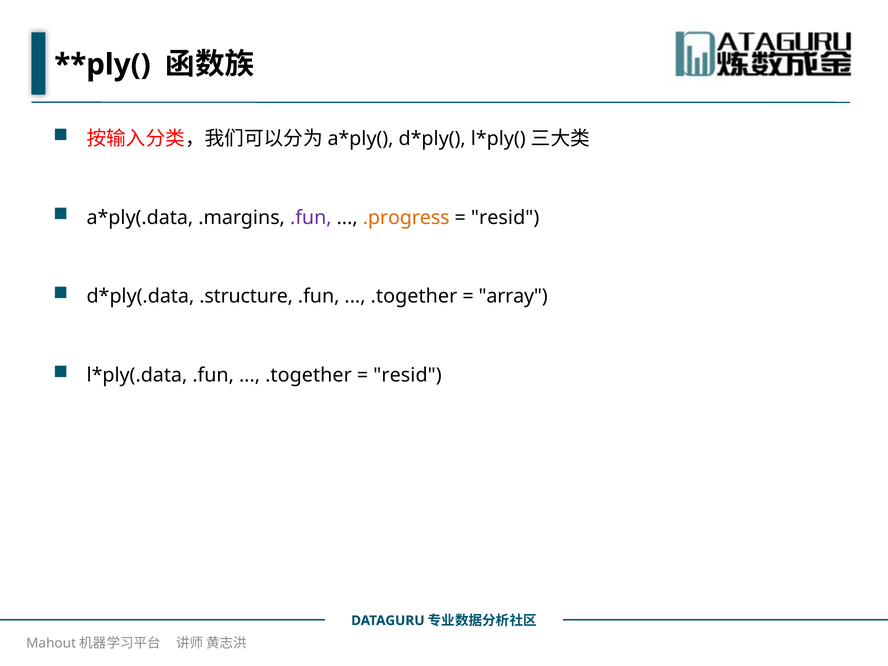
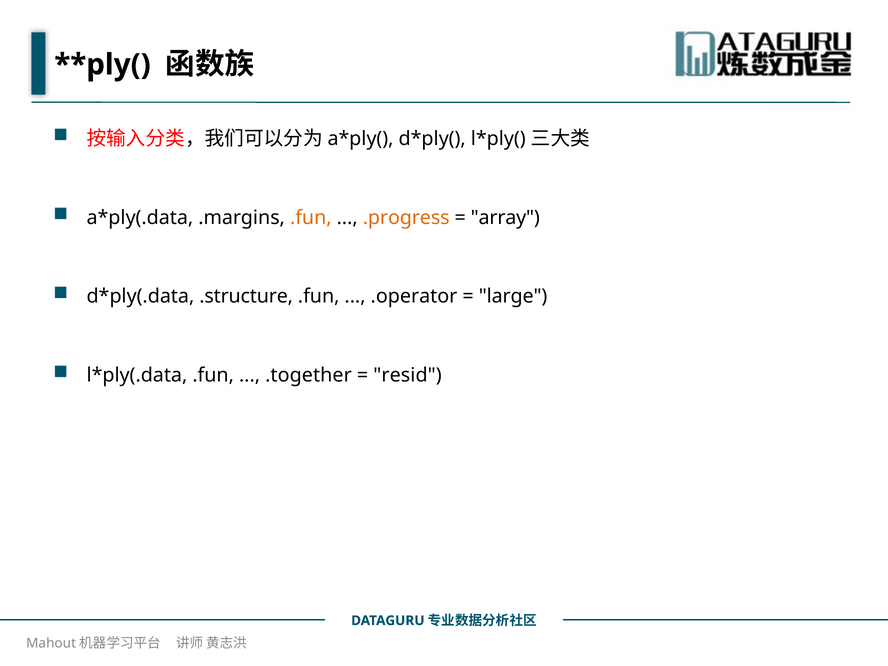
.fun colour: purple -> orange (311, 218)
resid: resid -> array (505, 218)
.together: .together -> .operator (414, 296)
array: array -> large (513, 296)
